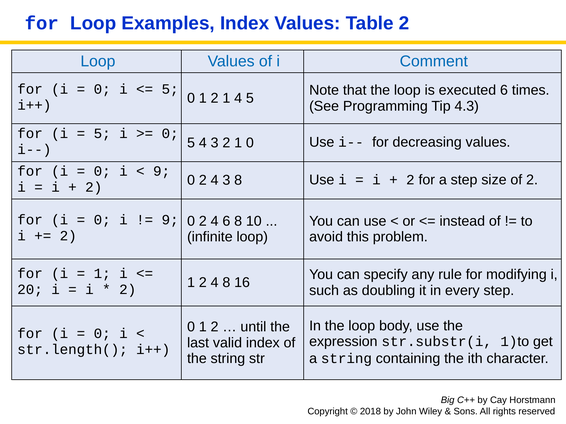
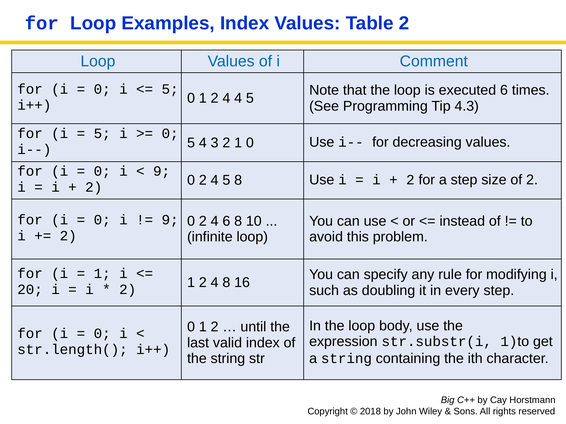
0 1 2 1: 1 -> 4 (226, 98)
2 4 3: 3 -> 5 (226, 181)
